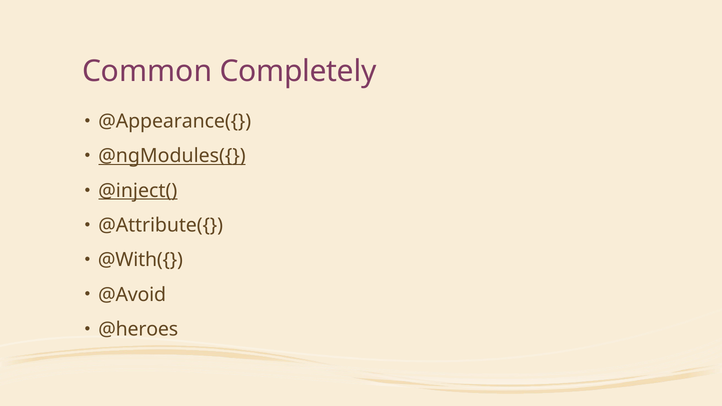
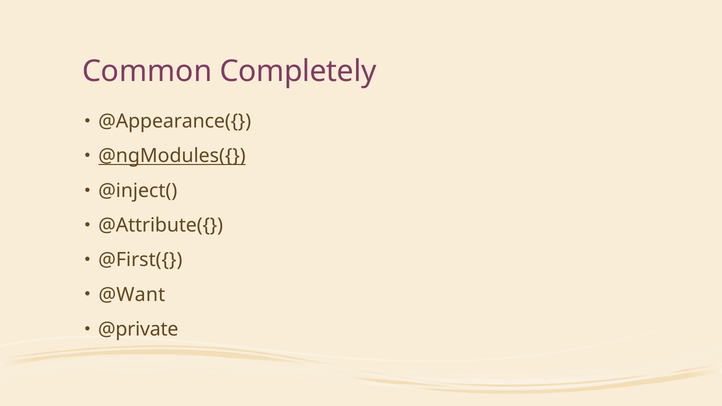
@inject( underline: present -> none (138, 191)
@With({: @With({ -> @First({ (140, 260)
@Avoid: @Avoid -> @Want (132, 295)
@heroes: @heroes -> @private (138, 329)
